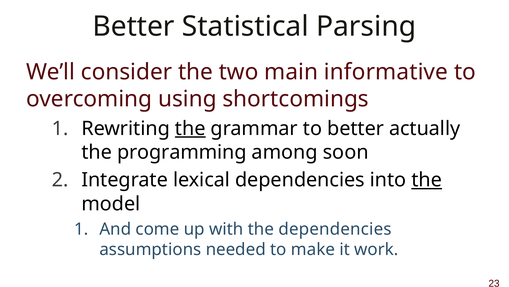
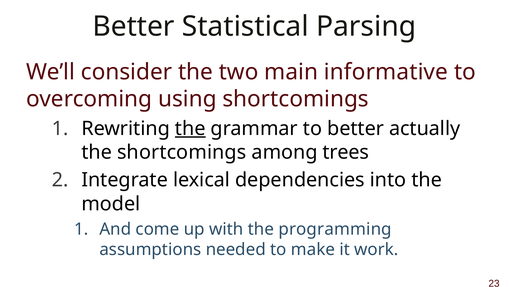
the programming: programming -> shortcomings (182, 152)
soon: soon -> trees (346, 152)
the underline: present -> none (427, 180)
the dependencies: dependencies -> programming (335, 229)
